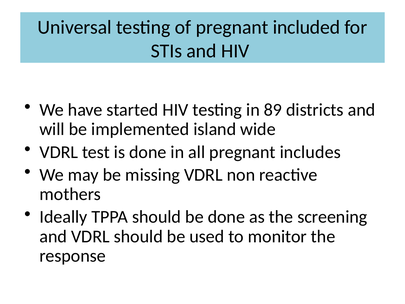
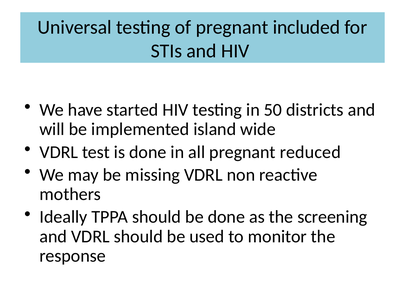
89: 89 -> 50 (273, 110)
includes: includes -> reduced (310, 152)
